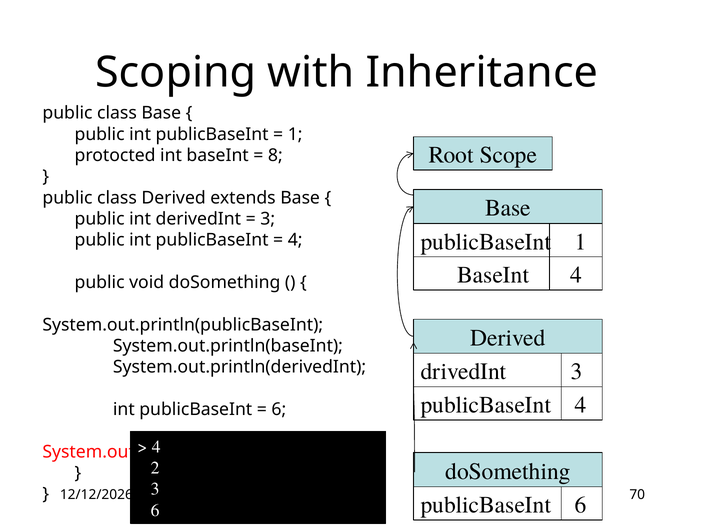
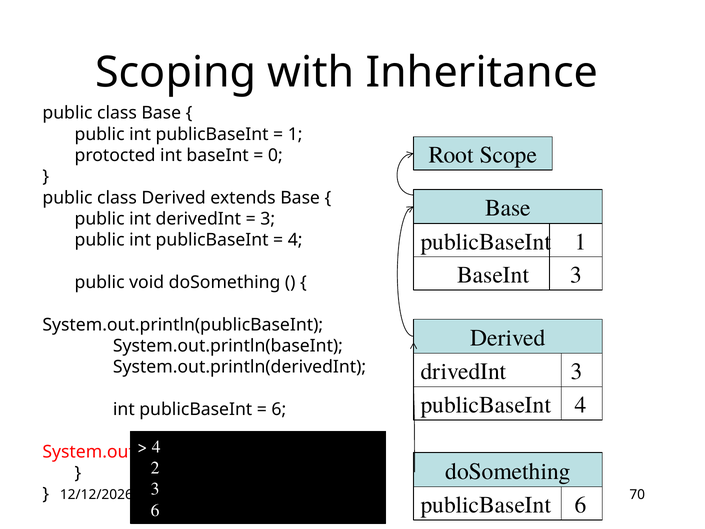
8: 8 -> 0 (275, 155)
BaseInt 4: 4 -> 3 (576, 275)
